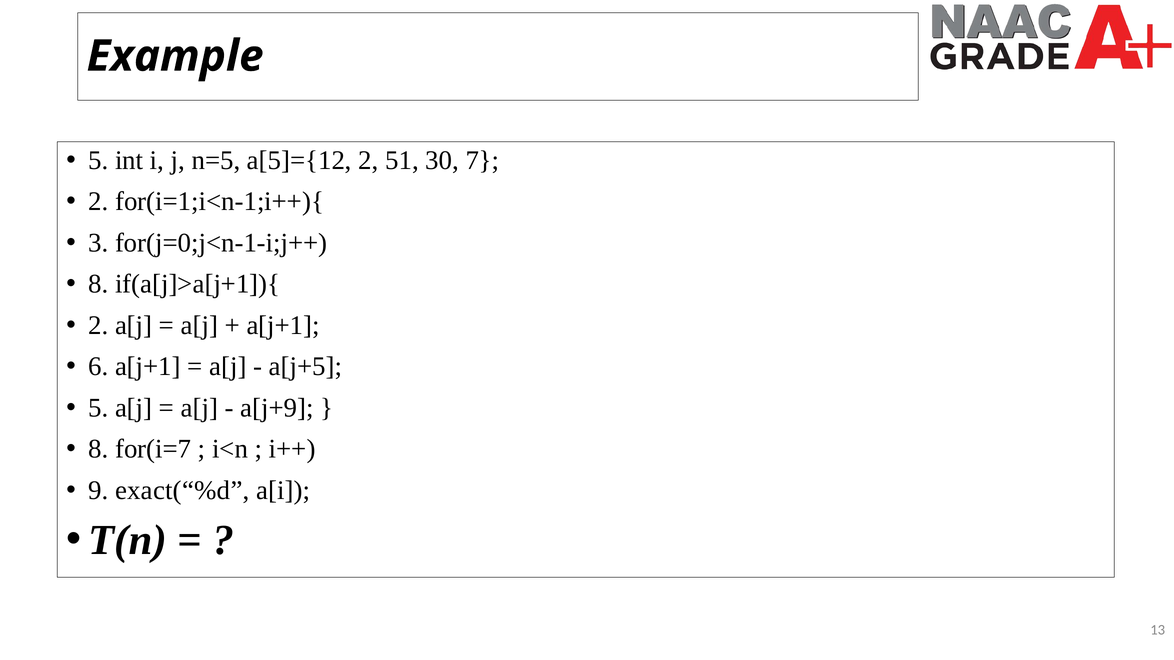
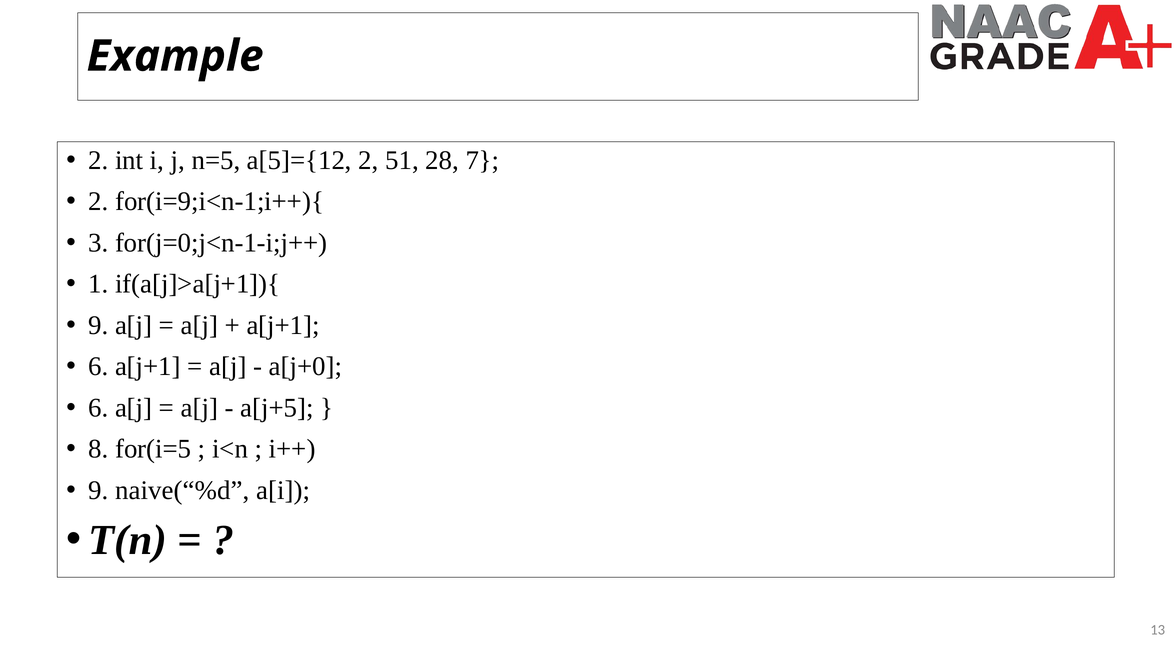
5: 5 -> 2 (98, 160)
30: 30 -> 28 (442, 160)
for(i=1;i<n-1;i++){: for(i=1;i<n-1;i++){ -> for(i=9;i<n-1;i++){ (219, 202)
8: 8 -> 1 (98, 284)
2: 2 -> 9 (98, 325)
a[j+5: a[j+5 -> a[j+0 (305, 367)
5: 5 -> 6 (98, 408)
a[j+9: a[j+9 -> a[j+5 (277, 408)
for(i=7: for(i=7 -> for(i=5 (153, 449)
exact(“%d: exact(“%d -> naive(“%d (182, 490)
